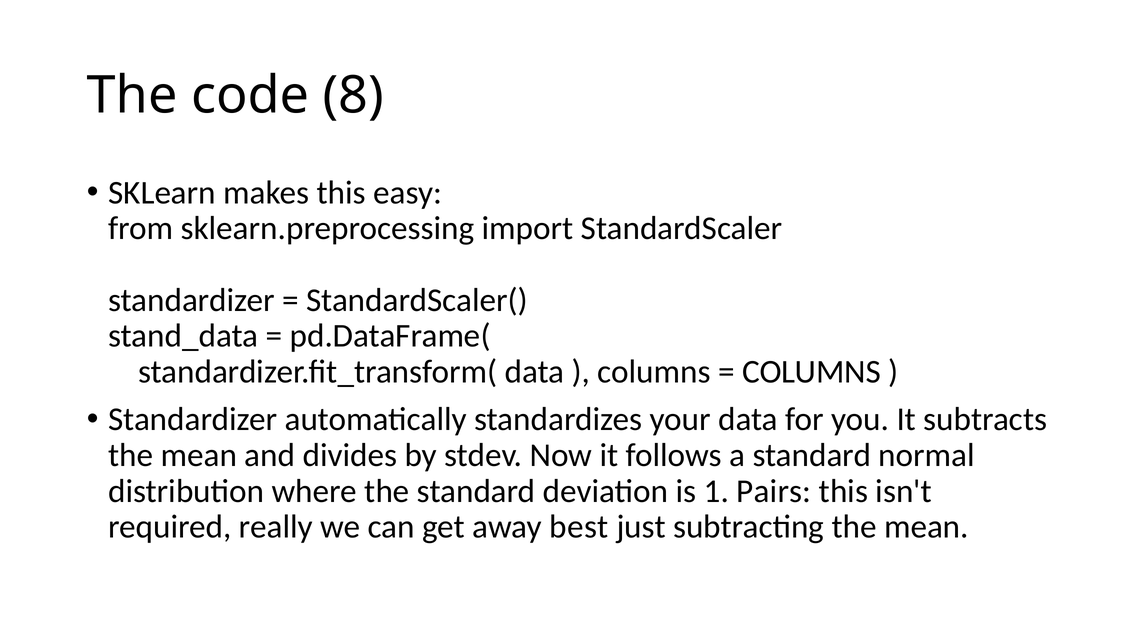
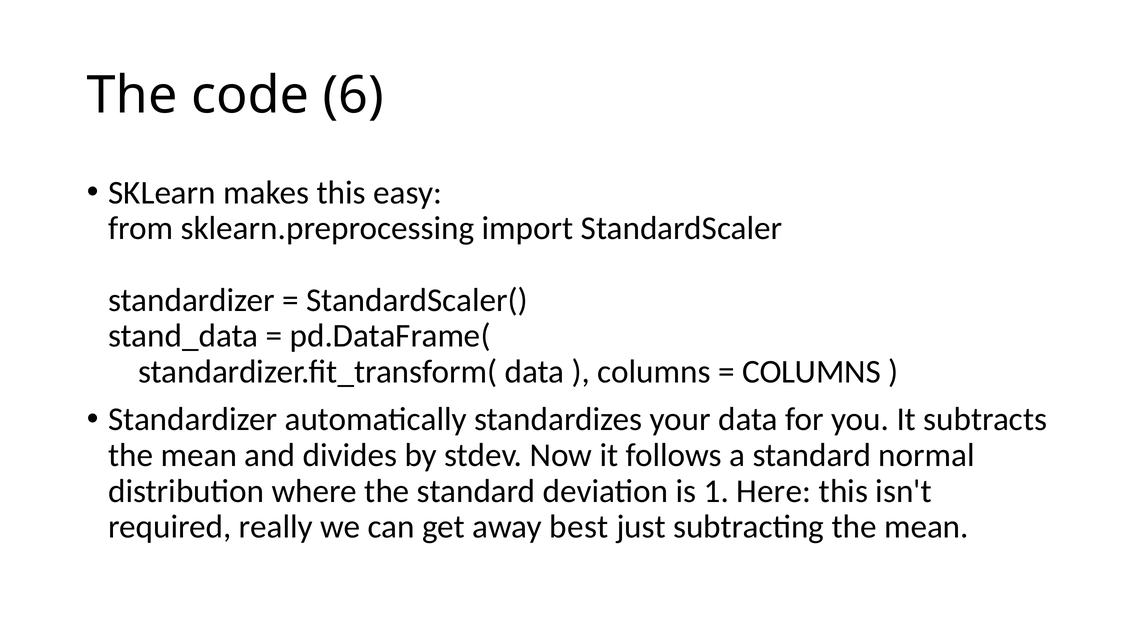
8: 8 -> 6 (353, 96)
Pairs: Pairs -> Here (774, 491)
